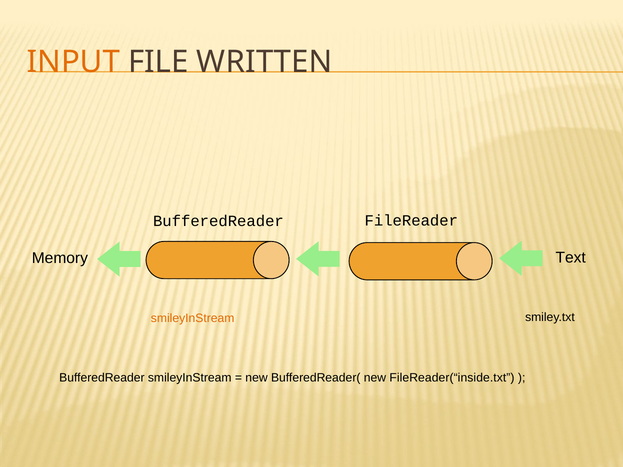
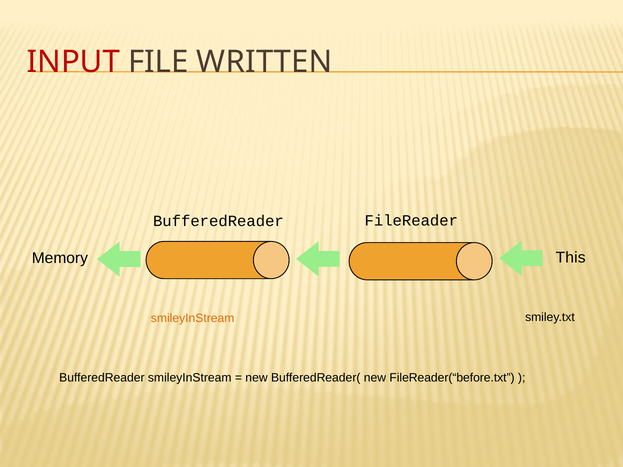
INPUT colour: orange -> red (73, 62)
Text: Text -> This (571, 258)
FileReader(“inside.txt: FileReader(“inside.txt -> FileReader(“before.txt (452, 378)
